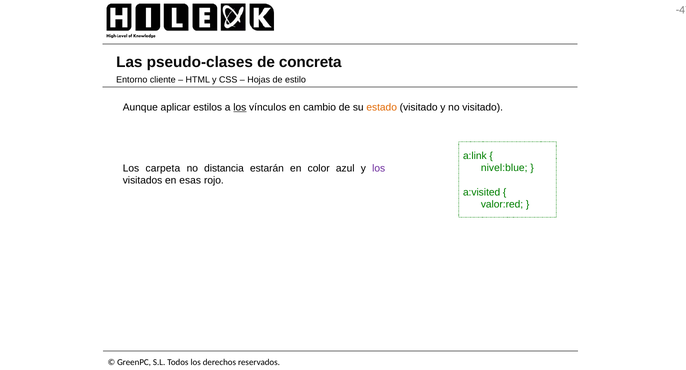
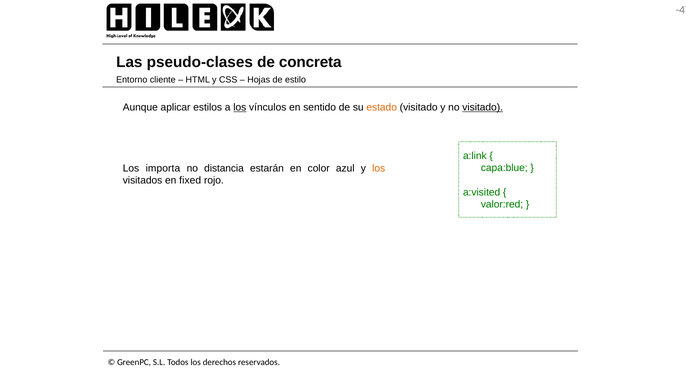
cambio: cambio -> sentido (320, 107)
visitado underline: none -> present (483, 107)
nivel:blue: nivel:blue -> capa:blue (504, 168)
carpeta: carpeta -> importa (163, 168)
los colour: purple -> orange (379, 168)
esas: esas -> fixed (190, 181)
